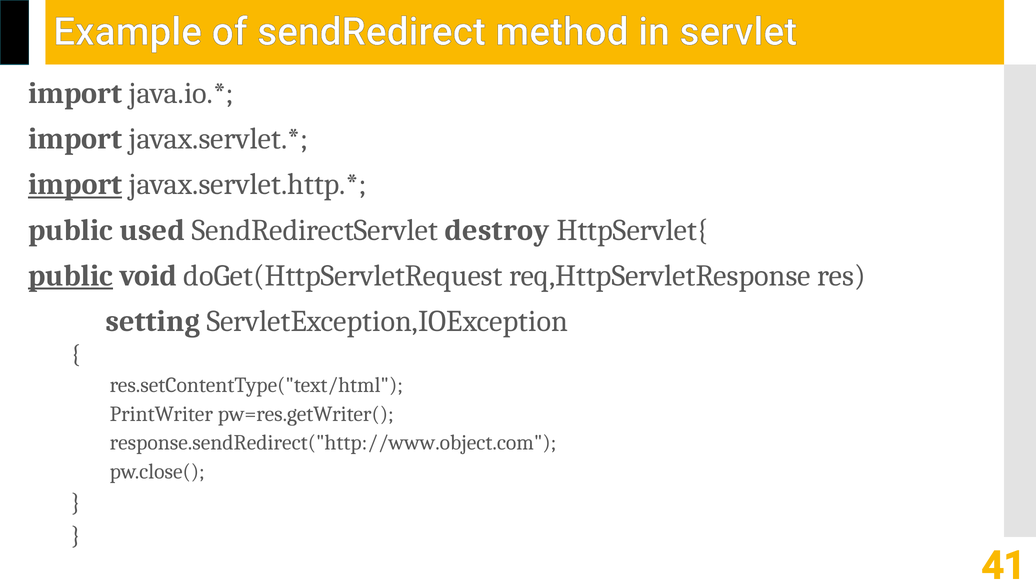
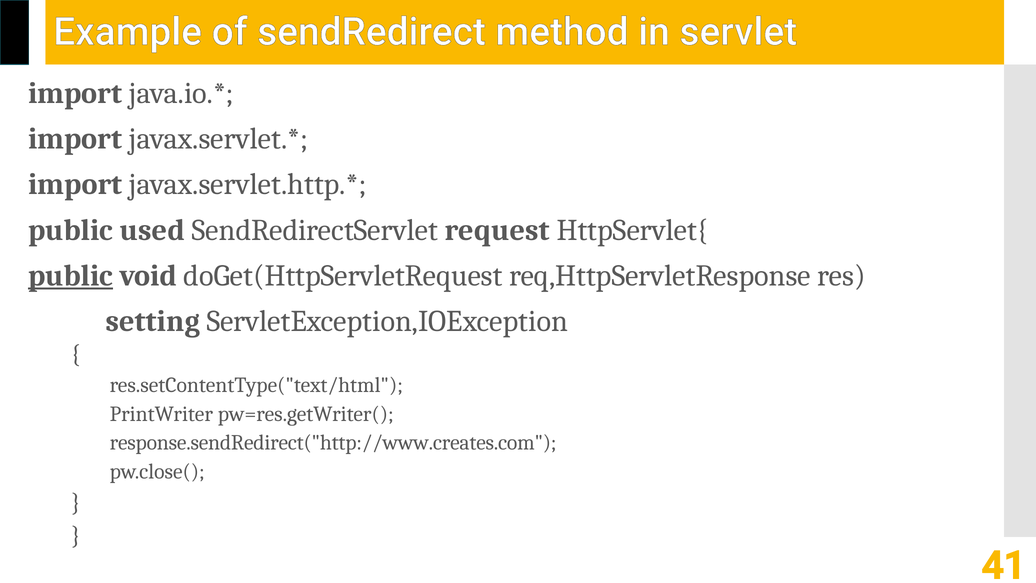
import underline: present -> none (75, 184)
destroy: destroy -> request (497, 230)
response.sendRedirect("http://www.object.com: response.sendRedirect("http://www.object.com -> response.sendRedirect("http://www.creates.com (333, 443)
